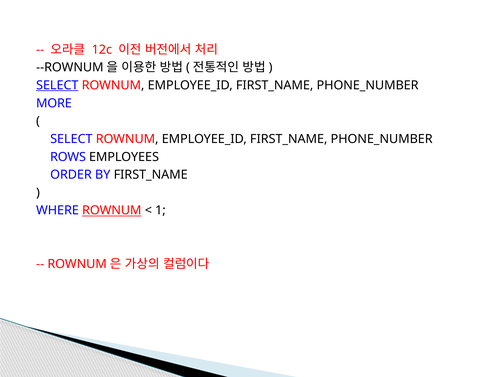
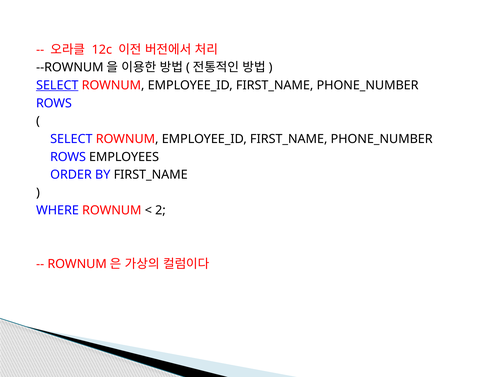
MORE: MORE -> ROWS (54, 103)
ROWNUM underline: present -> none (112, 211)
1: 1 -> 2 (160, 211)
